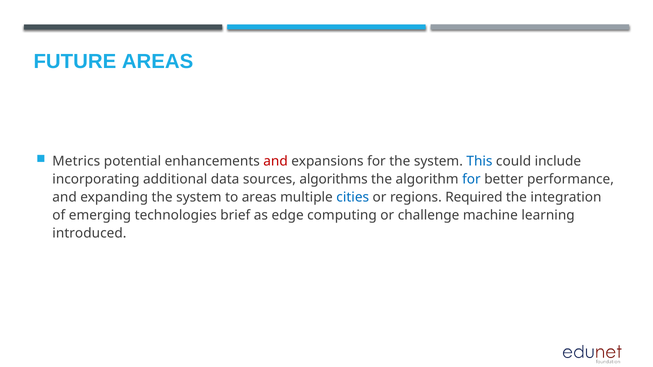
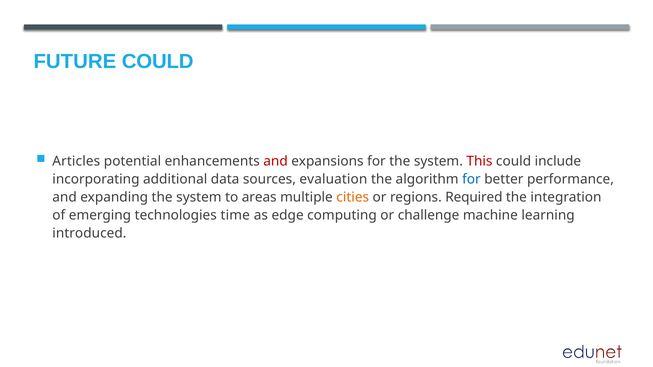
FUTURE AREAS: AREAS -> COULD (158, 61)
Metrics: Metrics -> Articles (76, 161)
This colour: blue -> red (479, 161)
algorithms: algorithms -> evaluation (333, 179)
cities colour: blue -> orange (353, 197)
brief: brief -> time (235, 215)
